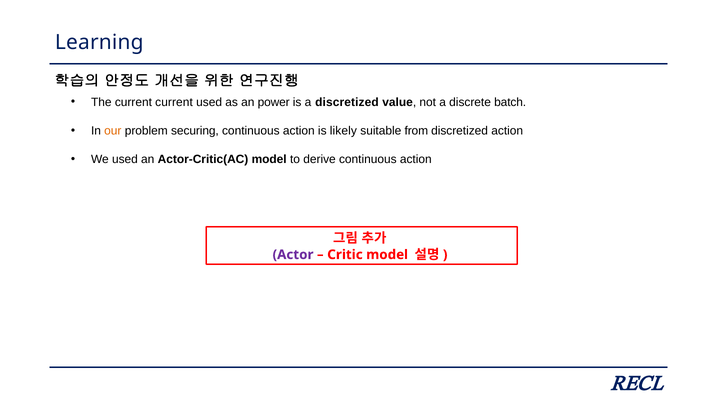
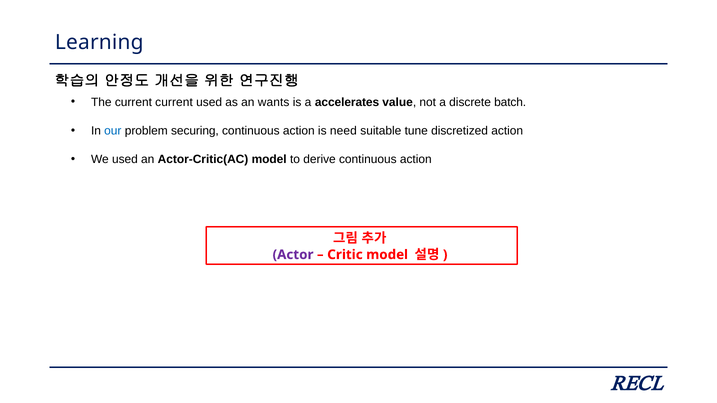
power: power -> wants (274, 102)
a discretized: discretized -> accelerates (347, 102)
our colour: orange -> blue (113, 131)
likely: likely -> need (343, 131)
from: from -> tune (416, 131)
